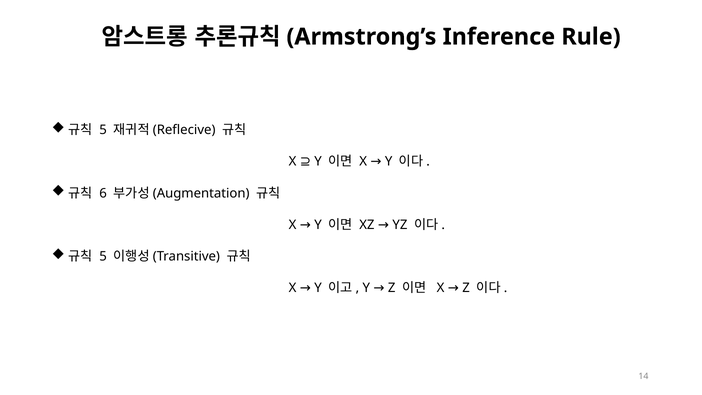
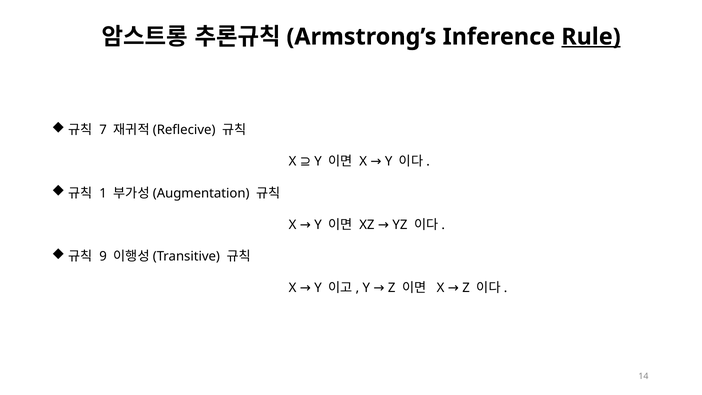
Rule underline: none -> present (591, 37)
5: 5 -> 7 (103, 130)
6: 6 -> 1 (103, 193)
5: 5 -> 9 (103, 256)
